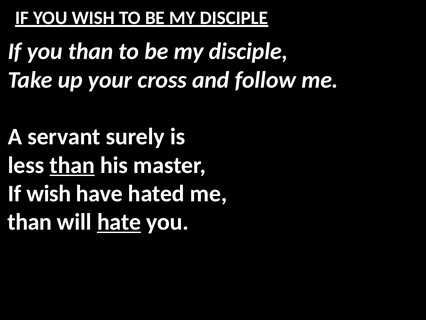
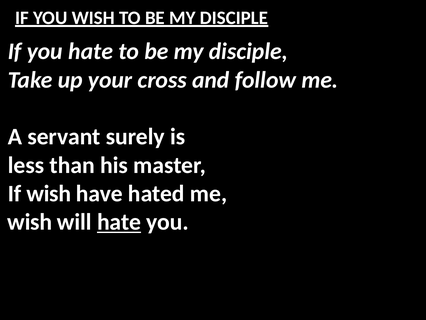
you than: than -> hate (91, 51)
than underline: present -> none (72, 165)
than: than -> wish (30, 222)
